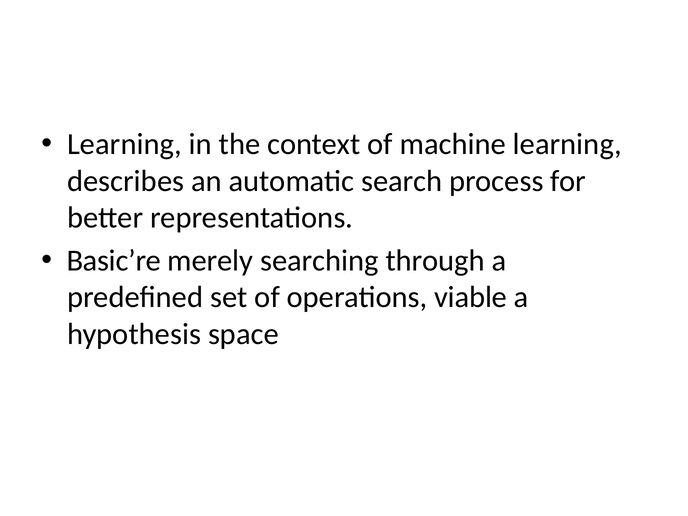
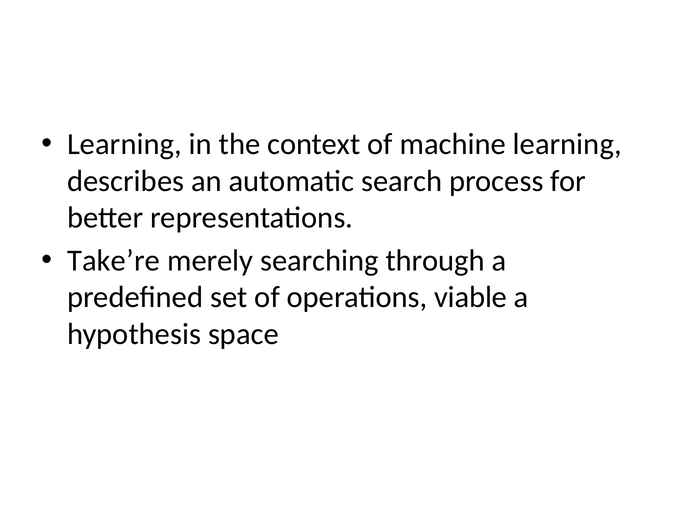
Basic’re: Basic’re -> Take’re (114, 261)
